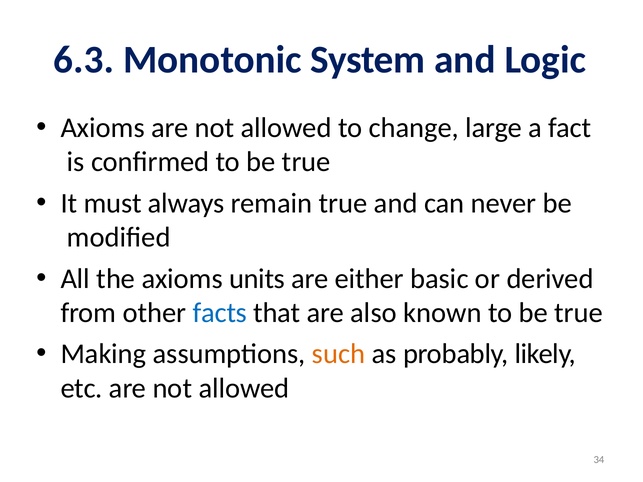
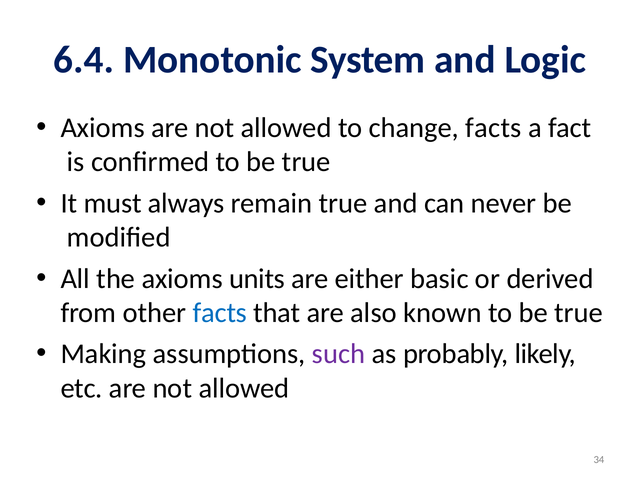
6.3: 6.3 -> 6.4 (84, 60)
change large: large -> facts (493, 128)
such colour: orange -> purple (339, 354)
